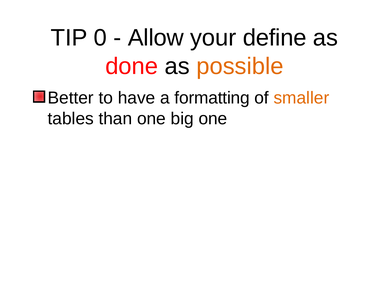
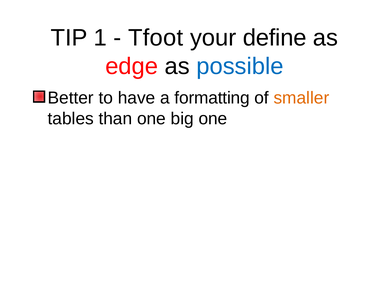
0: 0 -> 1 (100, 38)
Allow: Allow -> Tfoot (156, 38)
done: done -> edge (132, 66)
possible colour: orange -> blue (240, 66)
